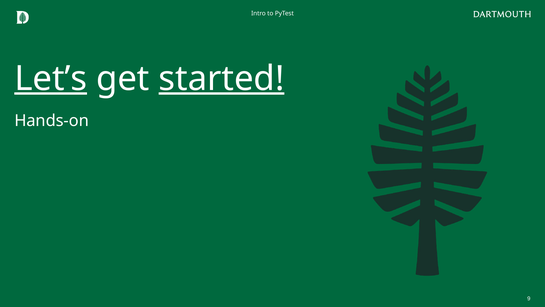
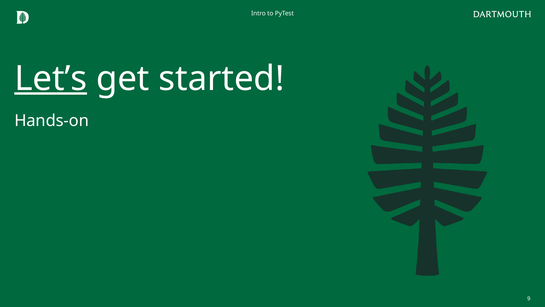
started underline: present -> none (221, 78)
